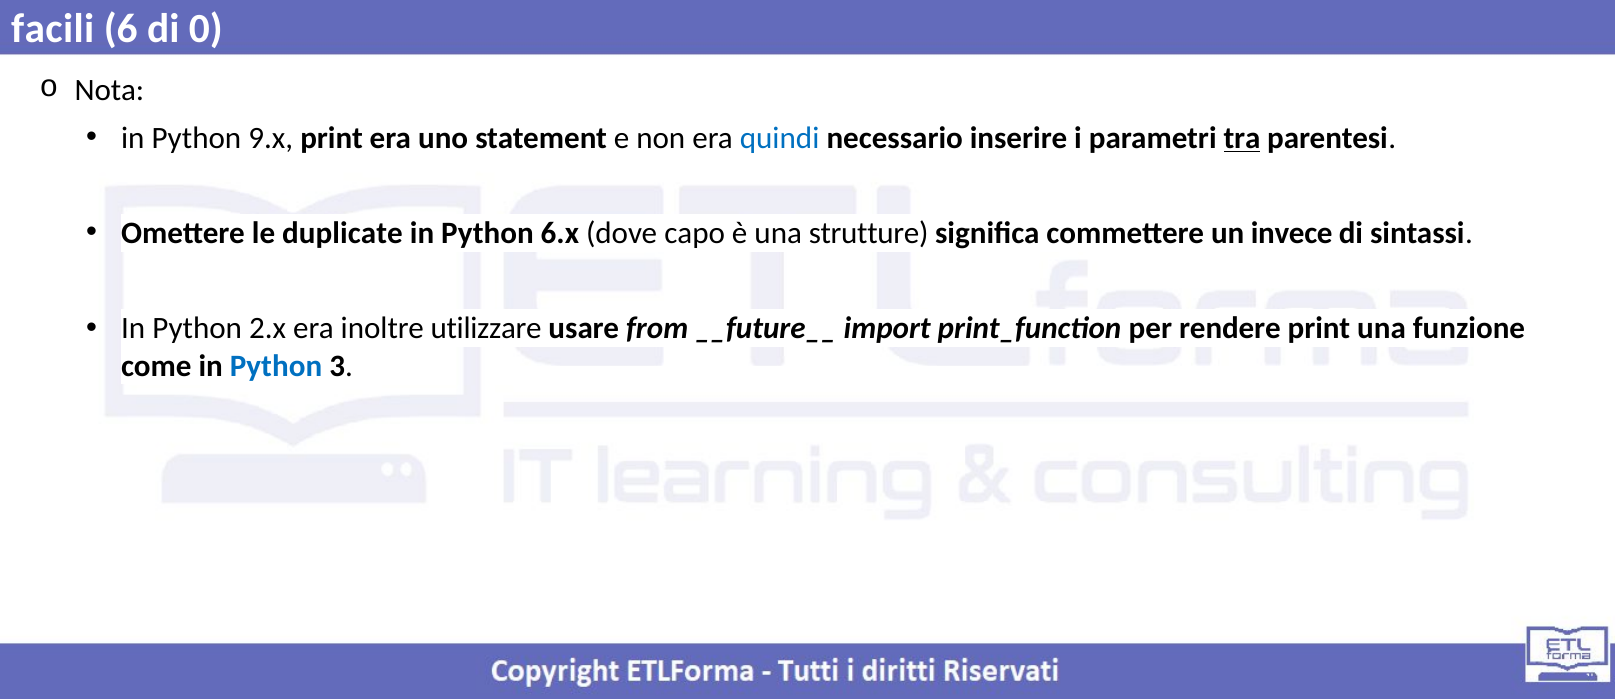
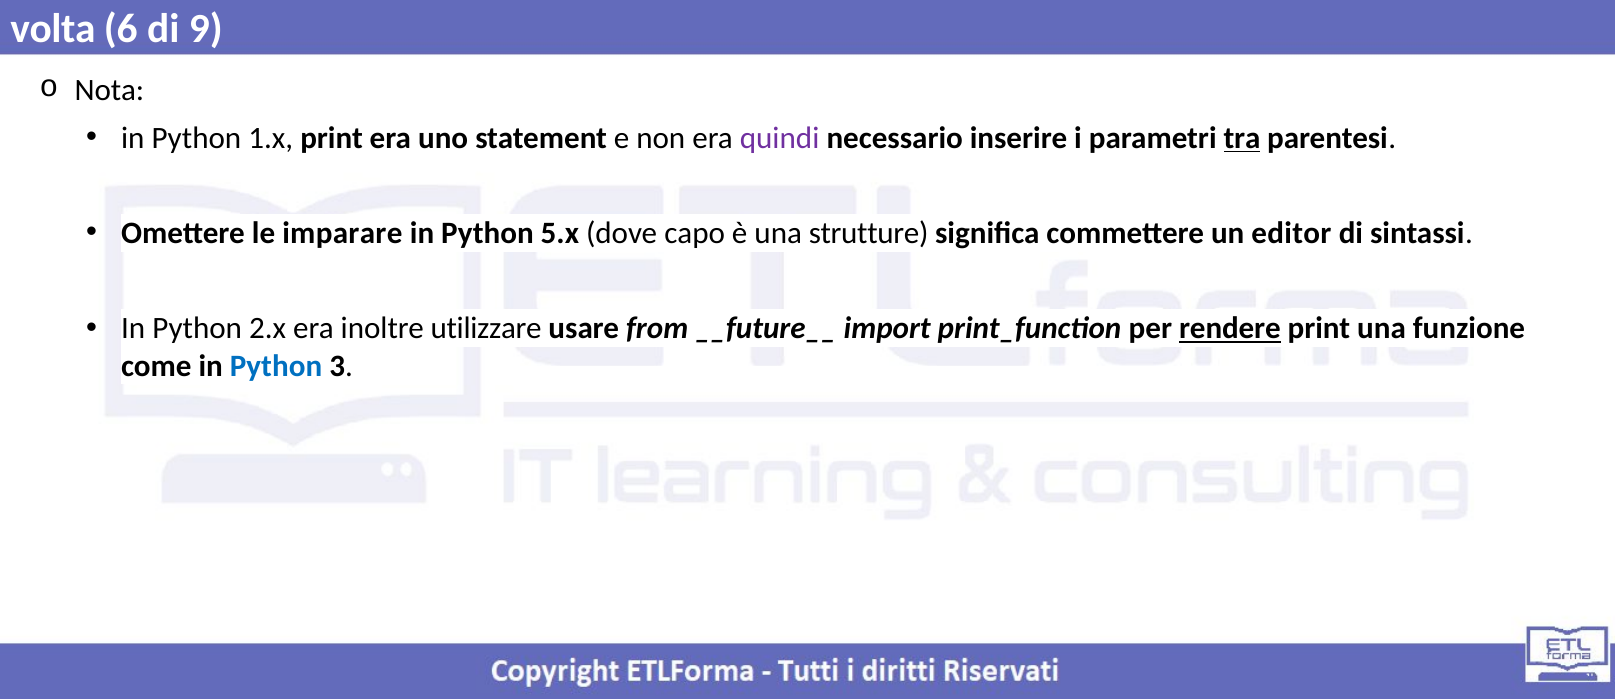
facili: facili -> volta (53, 29)
0: 0 -> 9 (206, 29)
9.x: 9.x -> 1.x (271, 138)
quindi colour: blue -> purple (780, 138)
duplicate: duplicate -> imparare (342, 233)
6.x: 6.x -> 5.x (560, 233)
invece: invece -> editor (1291, 233)
rendere underline: none -> present (1230, 329)
